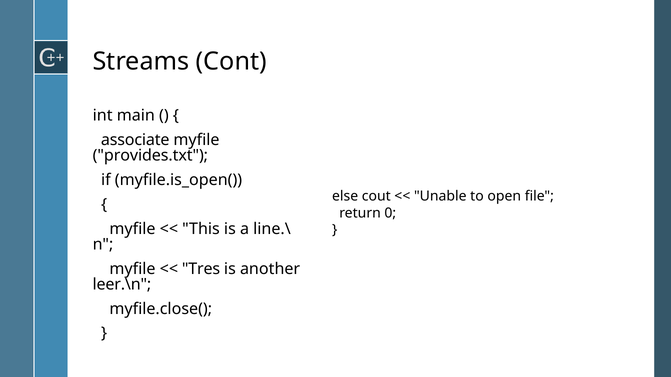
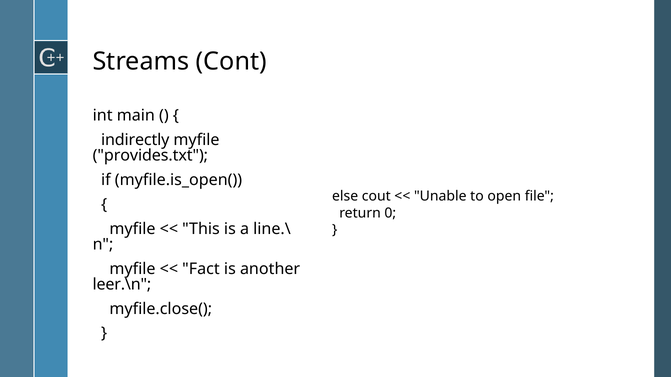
associate: associate -> indirectly (135, 140)
Tres: Tres -> Fact (201, 269)
